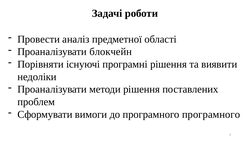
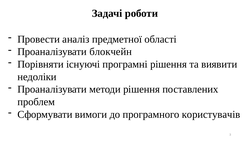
програмного програмного: програмного -> користувачів (211, 114)
